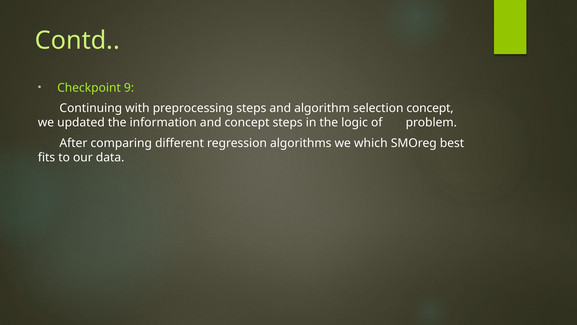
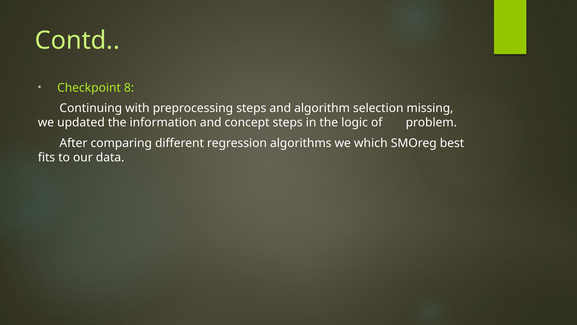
9: 9 -> 8 (129, 88)
selection concept: concept -> missing (430, 108)
